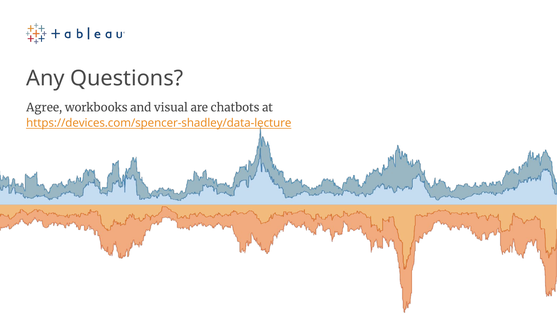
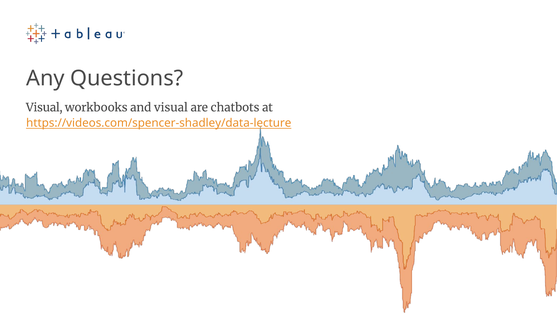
Agree: Agree -> Visual (44, 108)
https://devices.com/spencer-shadley/data-lecture: https://devices.com/spencer-shadley/data-lecture -> https://videos.com/spencer-shadley/data-lecture (159, 123)
